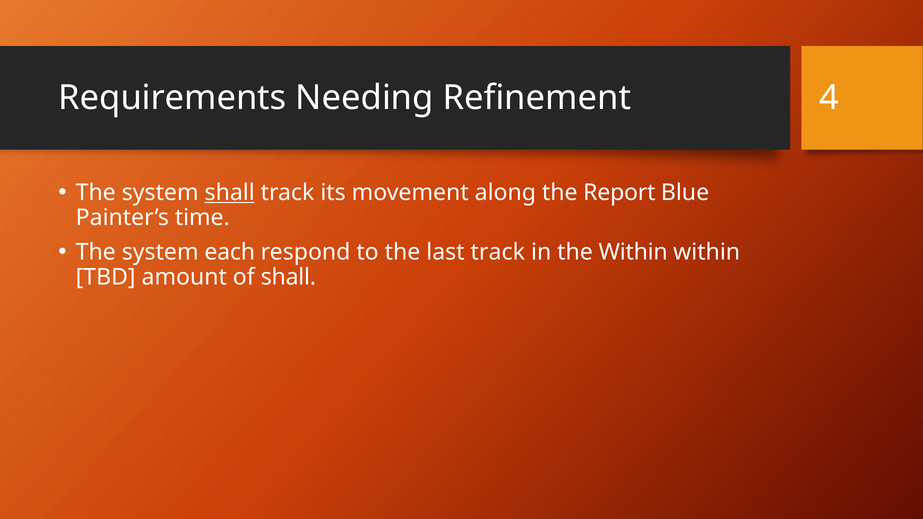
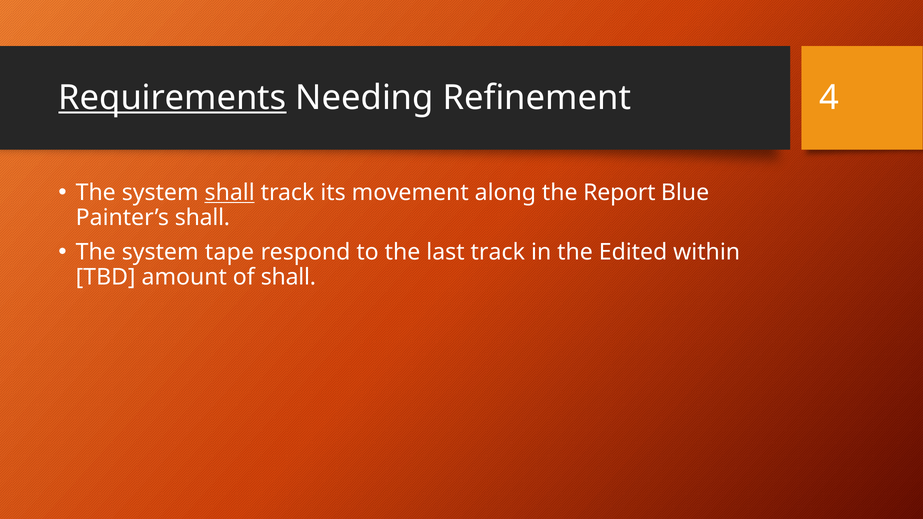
Requirements underline: none -> present (172, 98)
Painter’s time: time -> shall (202, 218)
each: each -> tape (230, 252)
the Within: Within -> Edited (633, 252)
